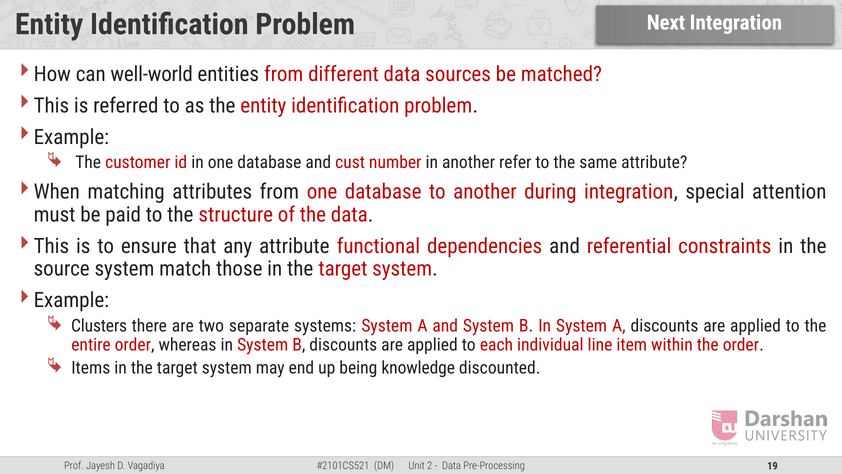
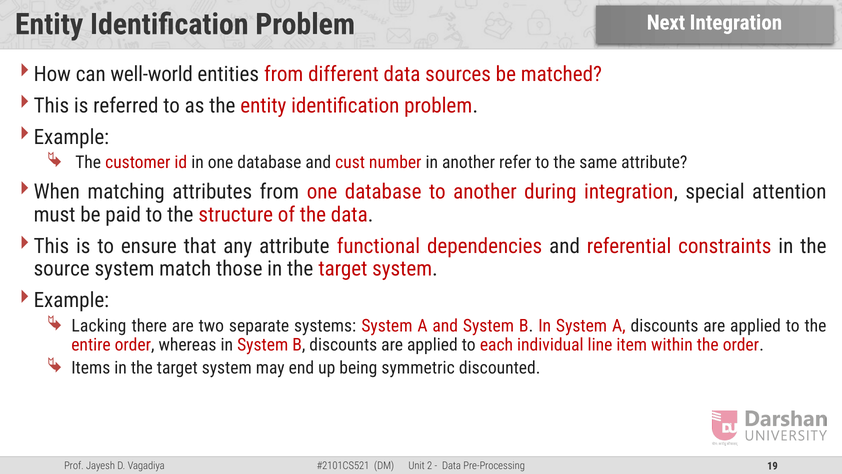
Clusters: Clusters -> Lacking (99, 326)
knowledge: knowledge -> symmetric (418, 368)
